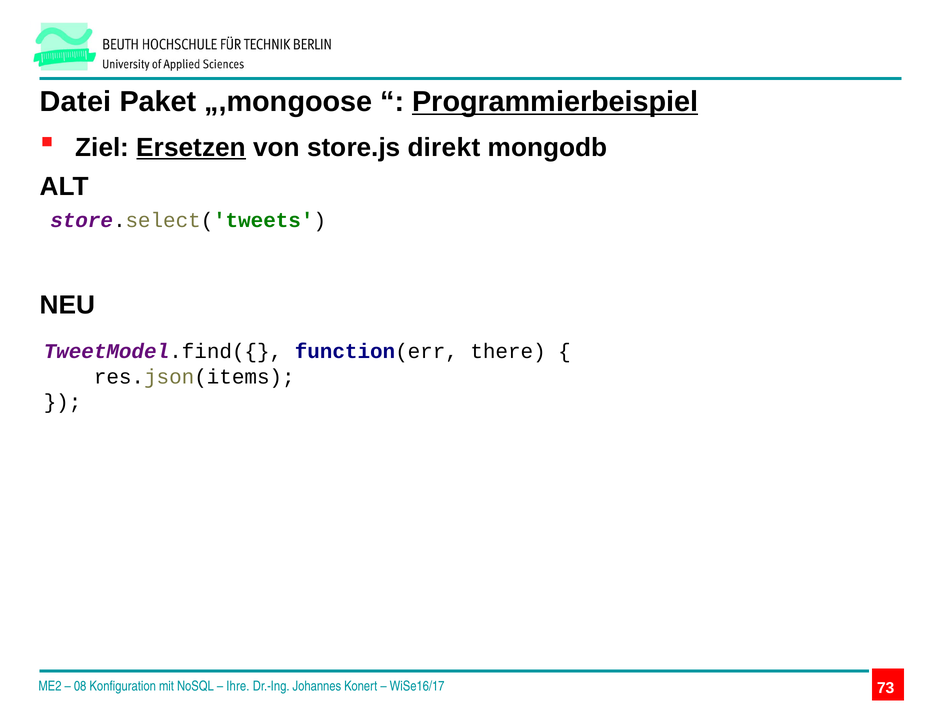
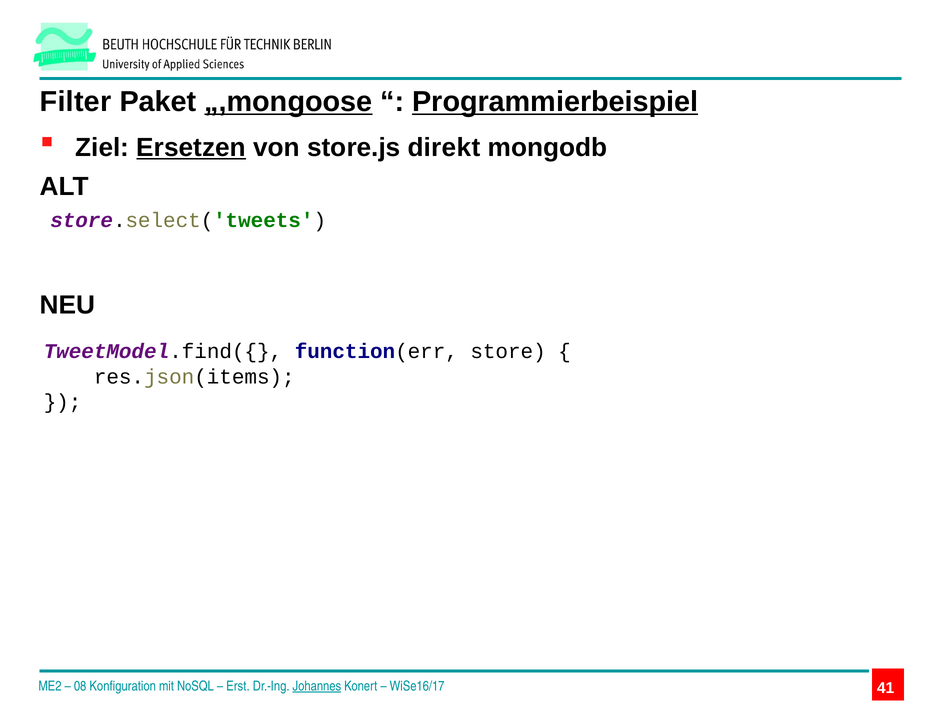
Datei: Datei -> Filter (76, 102)
„,mongoose underline: none -> present (288, 102)
there: there -> store (508, 352)
Ihre: Ihre -> Erst (238, 686)
Johannes underline: none -> present (317, 686)
73: 73 -> 41 (886, 688)
